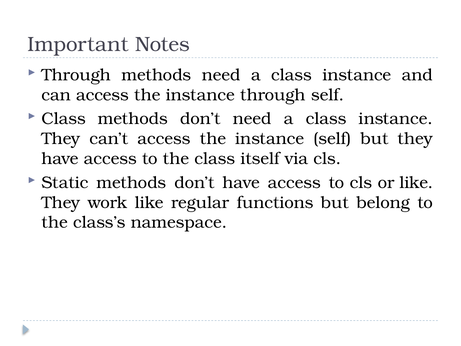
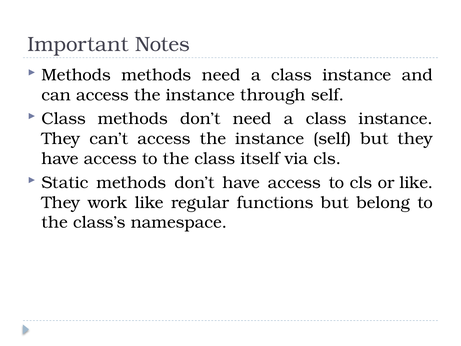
Through: Through -> Methods (76, 75)
